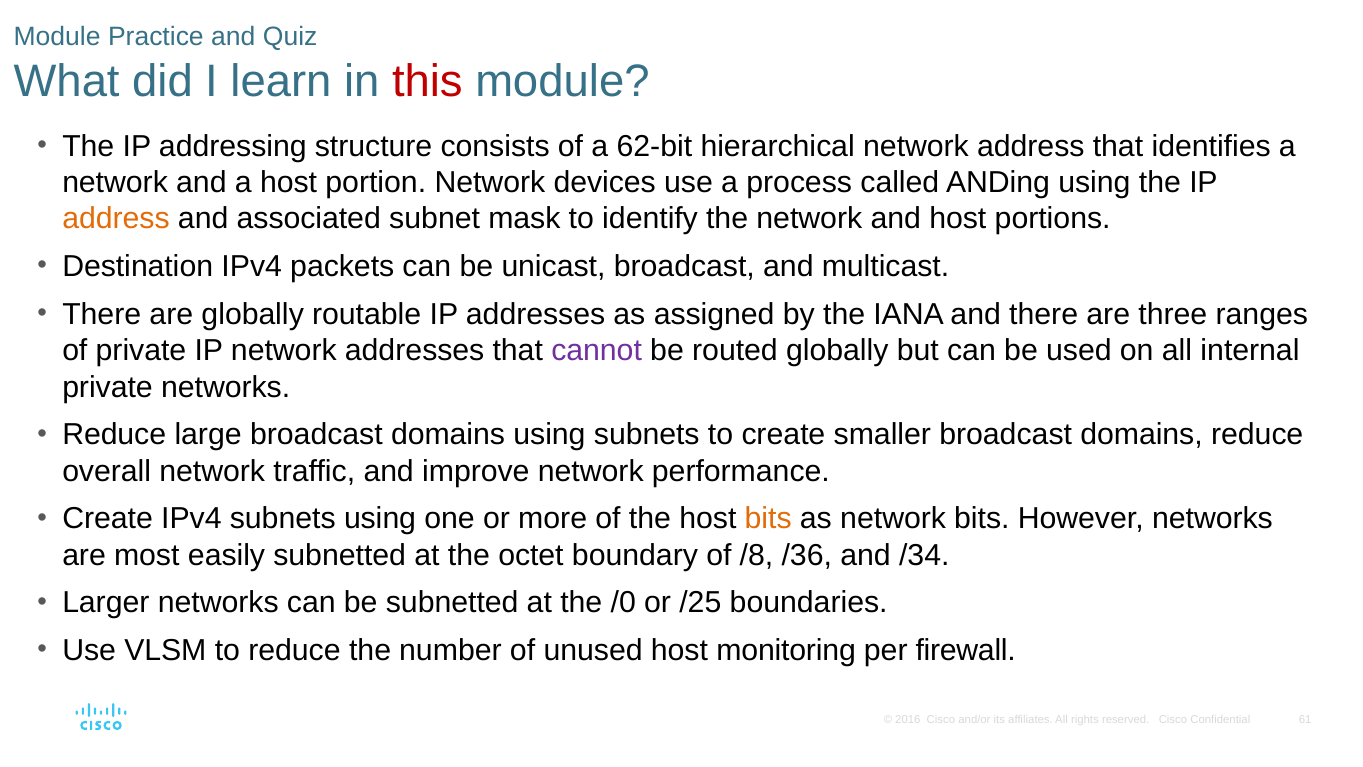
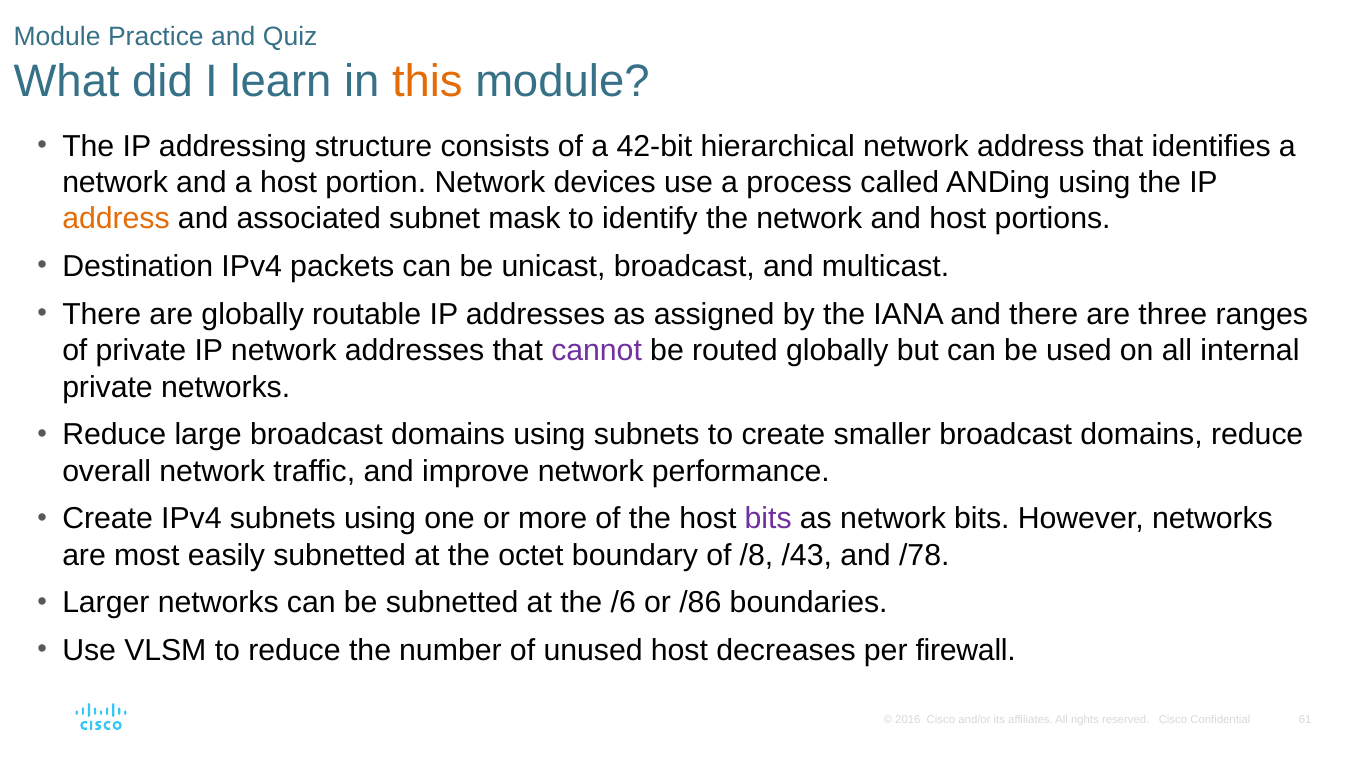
this colour: red -> orange (427, 82)
62-bit: 62-bit -> 42-bit (654, 146)
bits colour: orange -> purple (768, 519)
/36: /36 -> /43 (807, 555)
/34: /34 -> /78 (924, 555)
/0: /0 -> /6 (623, 603)
/25: /25 -> /86 (700, 603)
monitoring: monitoring -> decreases (786, 650)
